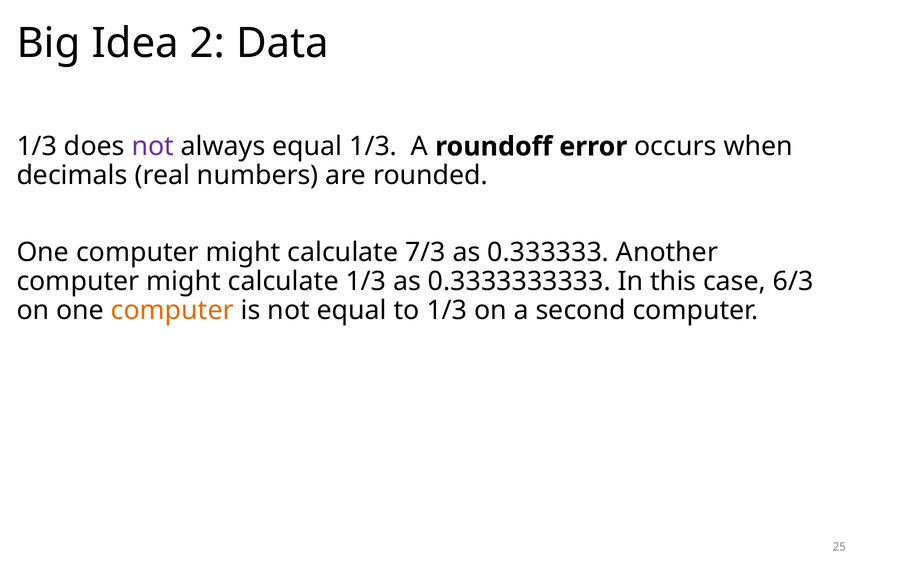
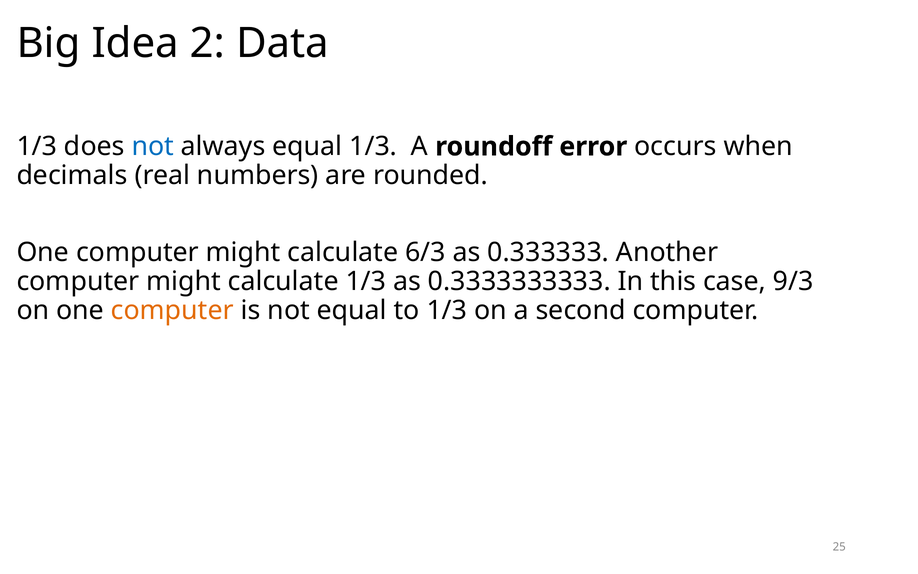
not colour: purple -> blue (153, 147)
7/3: 7/3 -> 6/3 (425, 252)
6/3: 6/3 -> 9/3 (793, 281)
